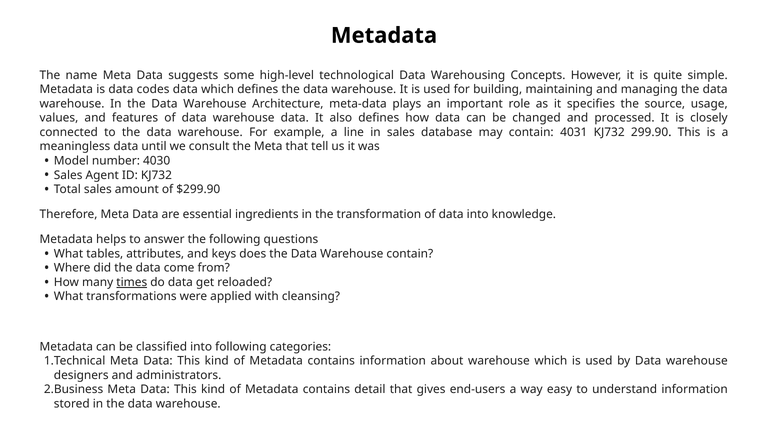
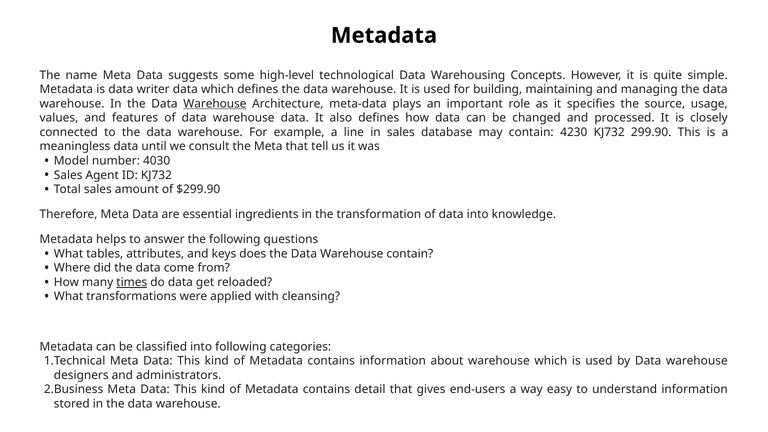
codes: codes -> writer (153, 90)
Warehouse underline: none -> present (215, 104)
4031: 4031 -> 4230 (574, 132)
